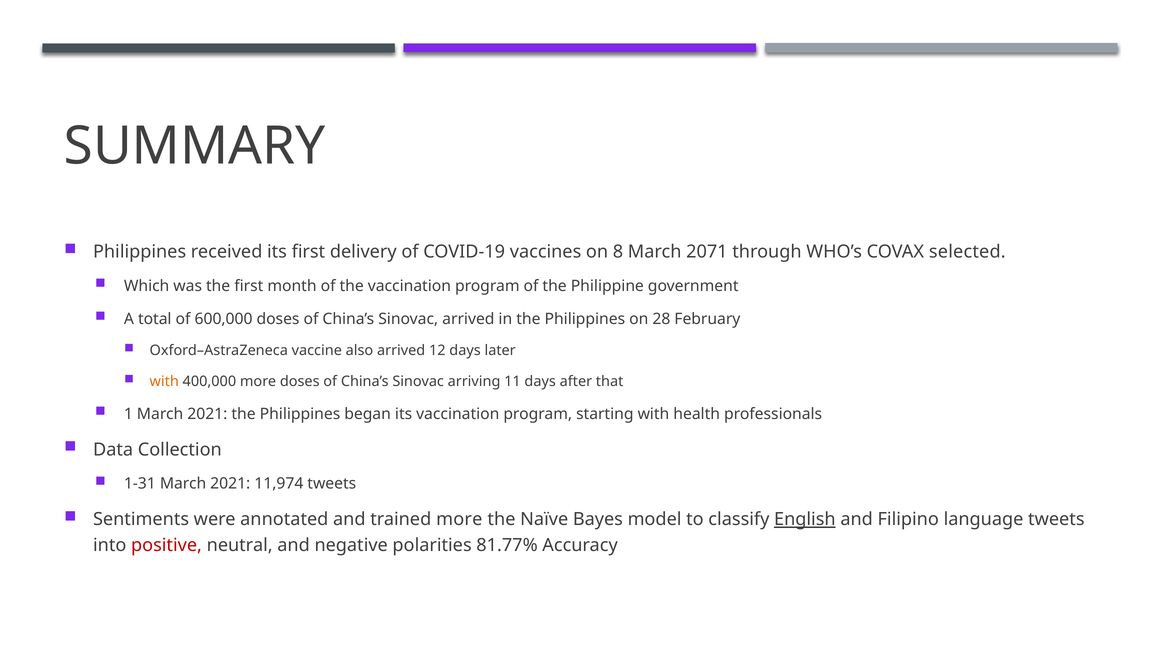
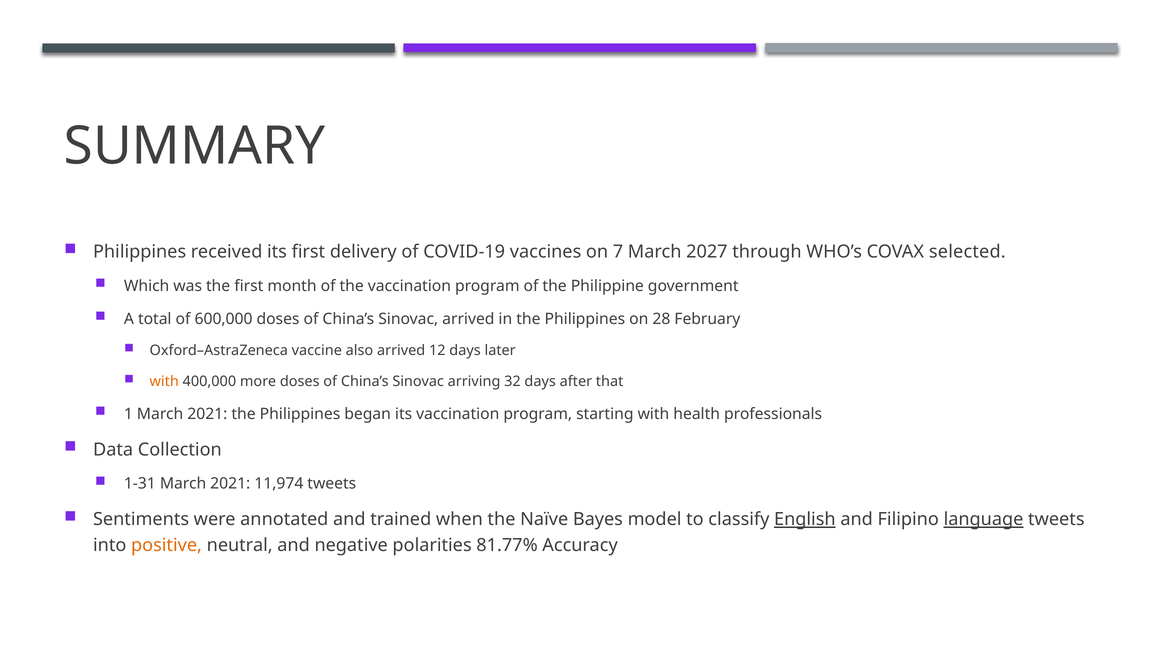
8: 8 -> 7 (618, 252)
2071: 2071 -> 2027 (707, 252)
11: 11 -> 32 (512, 382)
trained more: more -> when (459, 520)
language underline: none -> present (984, 520)
positive colour: red -> orange (167, 546)
